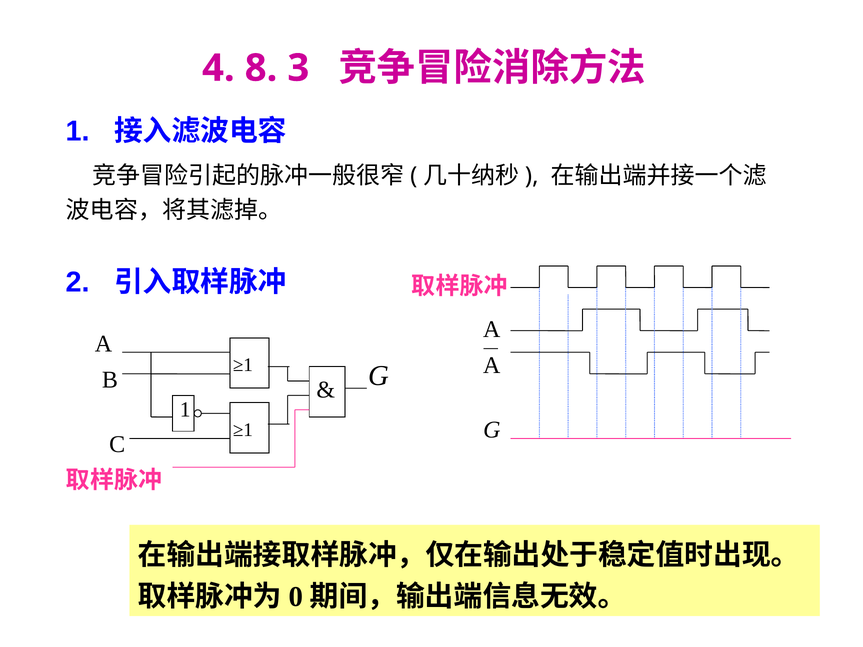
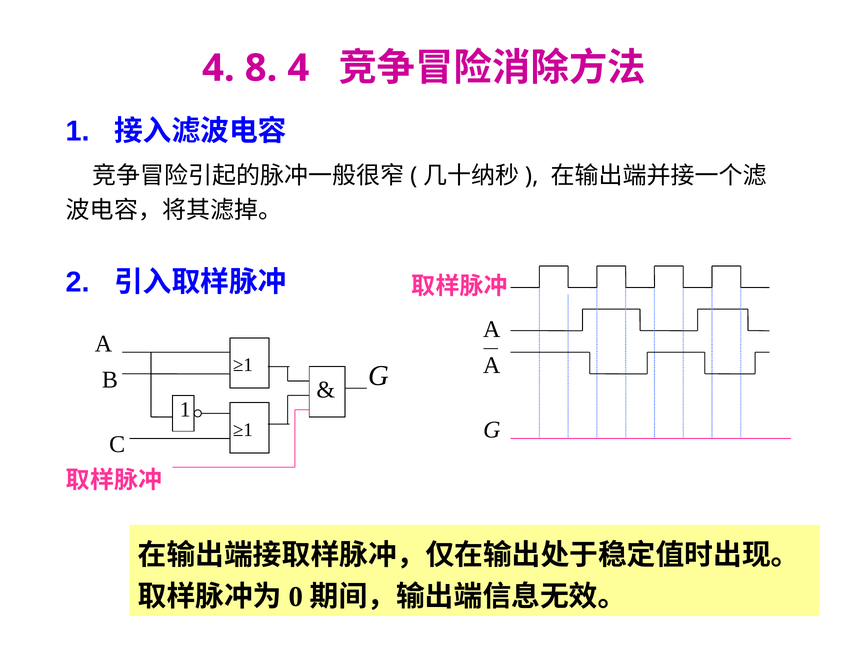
8 3: 3 -> 4 (298, 68)
